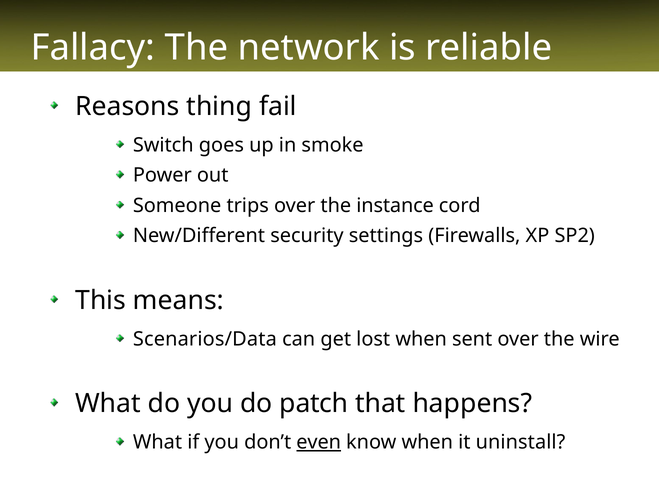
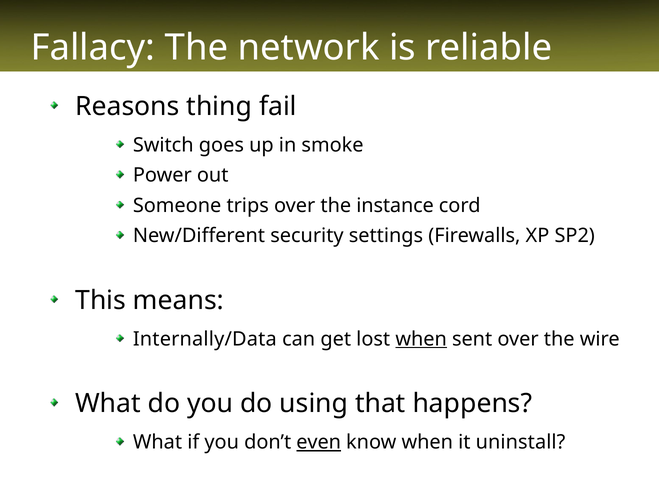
Scenarios/Data: Scenarios/Data -> Internally/Data (205, 339)
when underline: none -> present (421, 339)
patch: patch -> using (314, 404)
